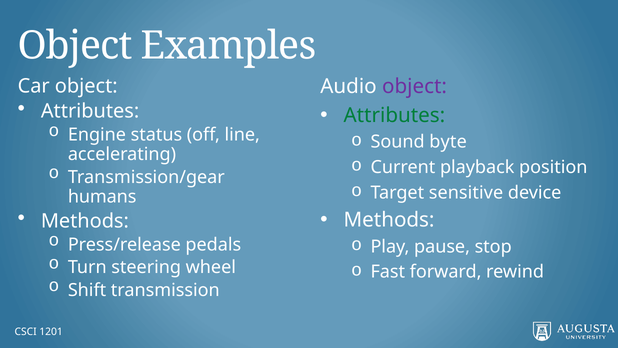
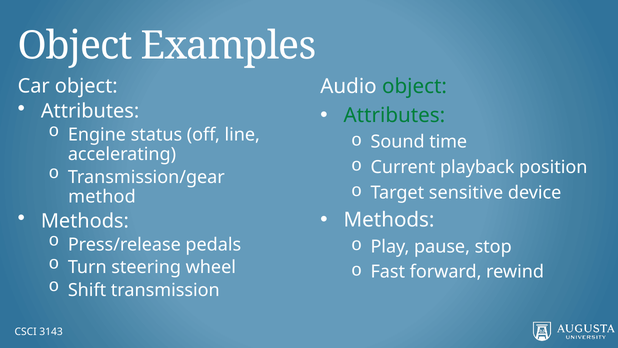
object colour: purple -> green (415, 86)
byte: byte -> time (448, 142)
humans: humans -> method (102, 196)
1201: 1201 -> 3143 (51, 331)
